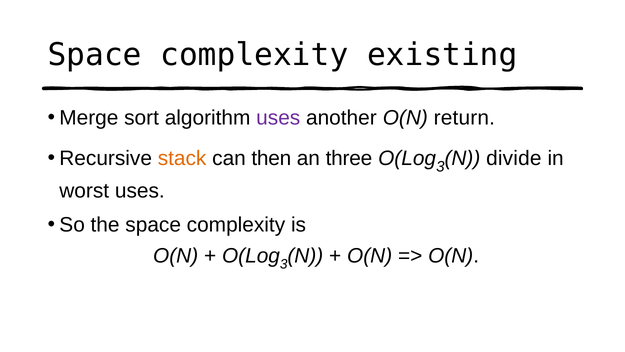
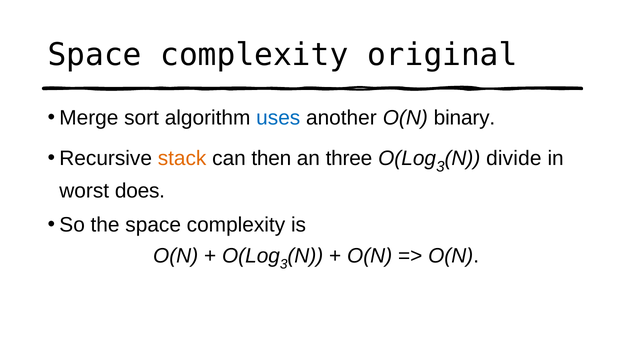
existing: existing -> original (442, 55)
uses colour: purple -> blue (278, 118)
return: return -> binary (464, 118)
worst uses: uses -> does (140, 191)
